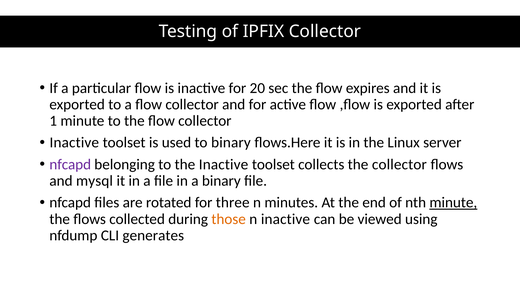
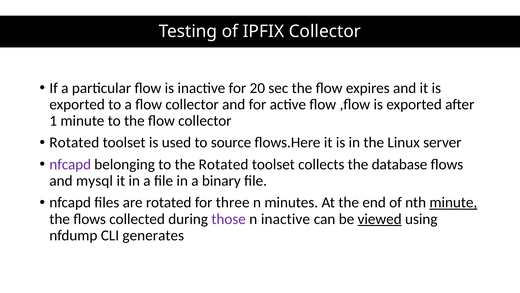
Inactive: Inactive -> Rotated (74, 142)
to binary: binary -> source (231, 142)
the Inactive: Inactive -> Rotated (224, 164)
the collector: collector -> database (400, 164)
those colour: orange -> purple (229, 219)
viewed underline: none -> present (380, 219)
